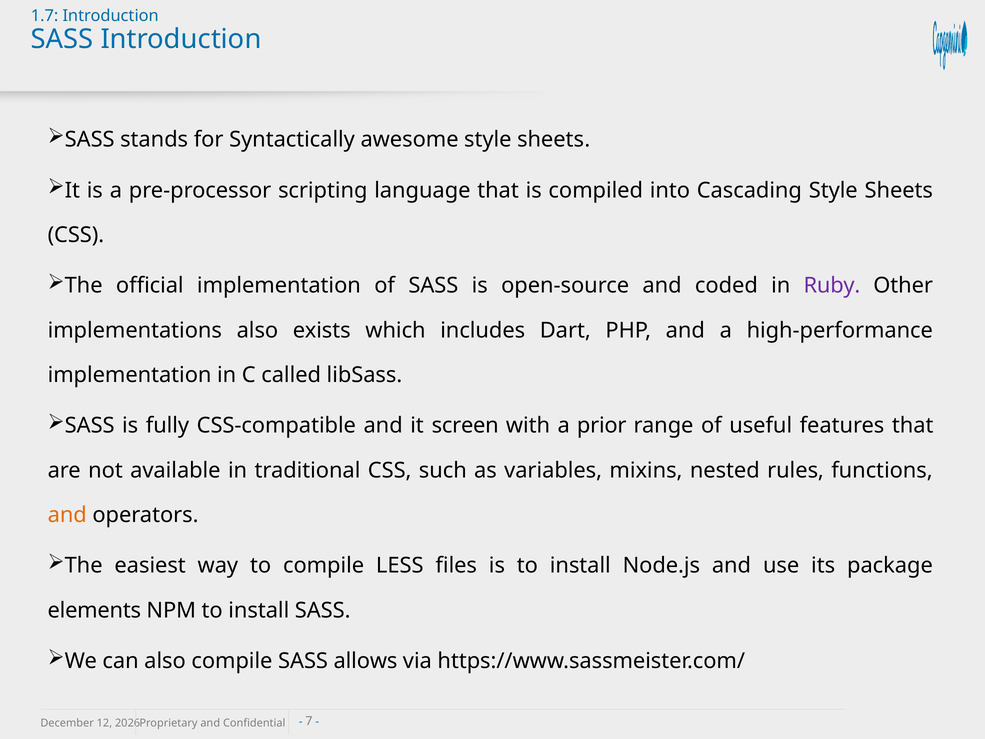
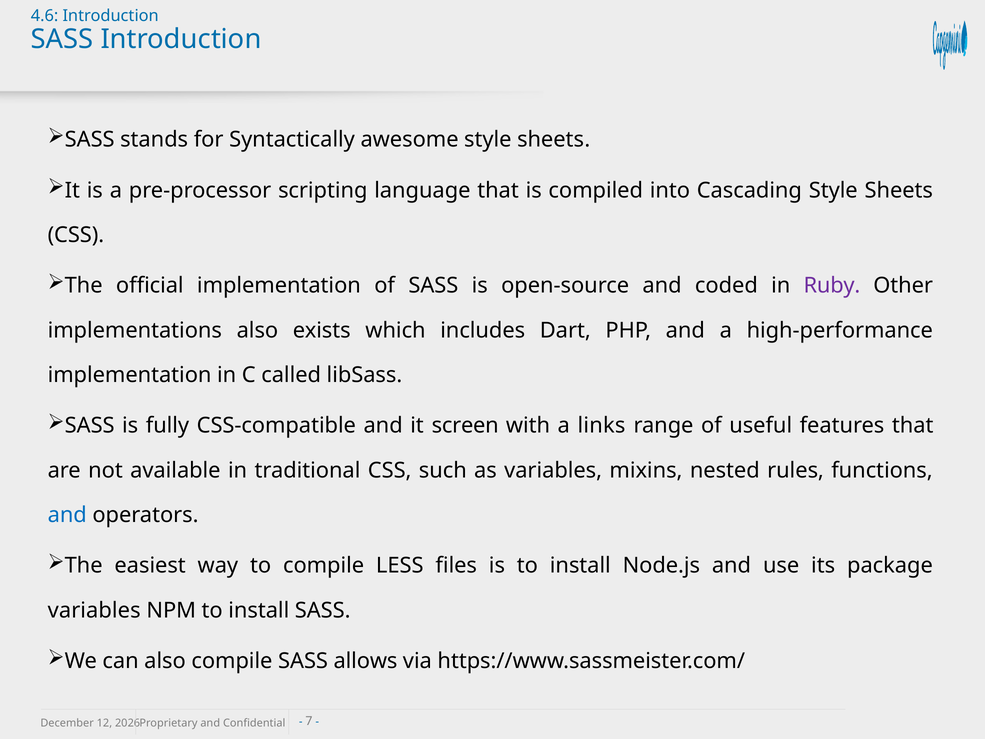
1.7: 1.7 -> 4.6 (45, 16)
prior: prior -> links (602, 426)
and colour: orange -> blue (67, 515)
elements: elements -> variables (94, 610)
